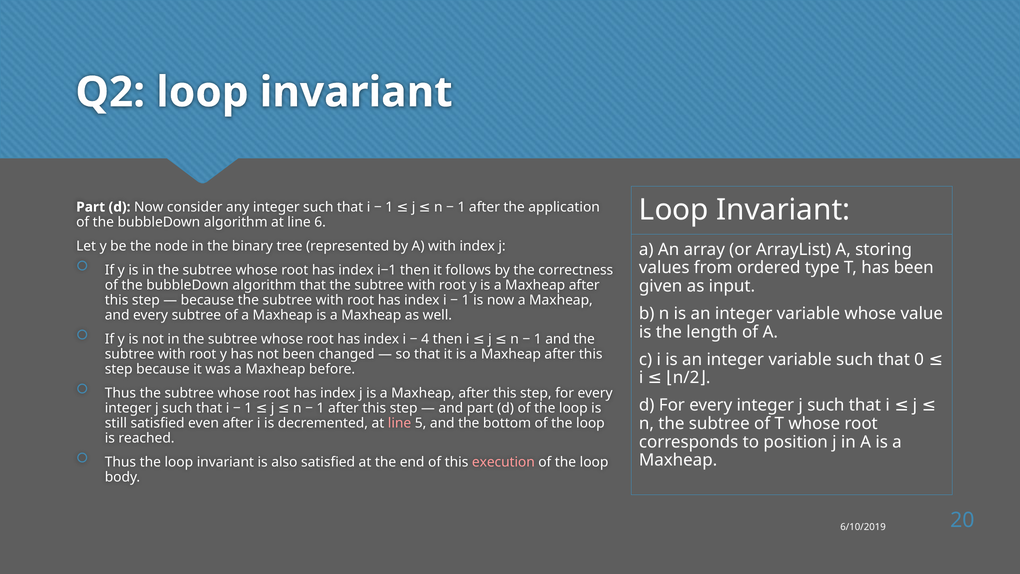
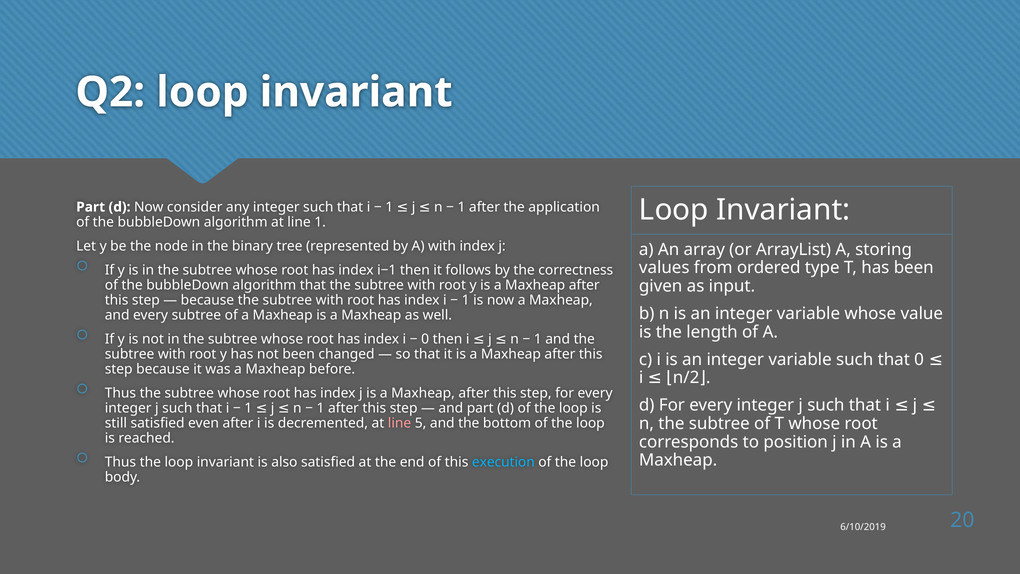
line 6: 6 -> 1 (320, 222)
4: 4 -> 0 (425, 339)
execution colour: pink -> light blue (503, 462)
